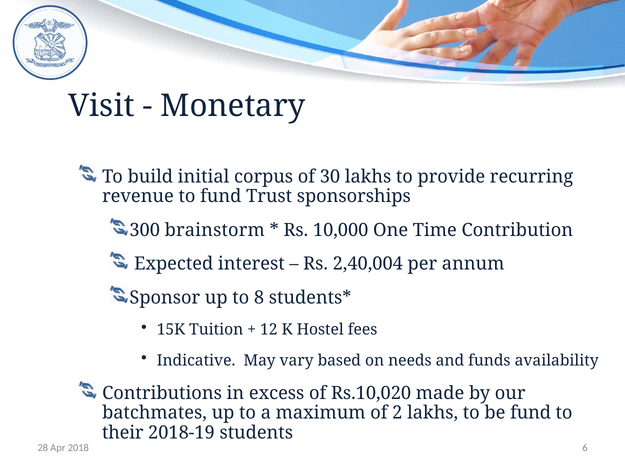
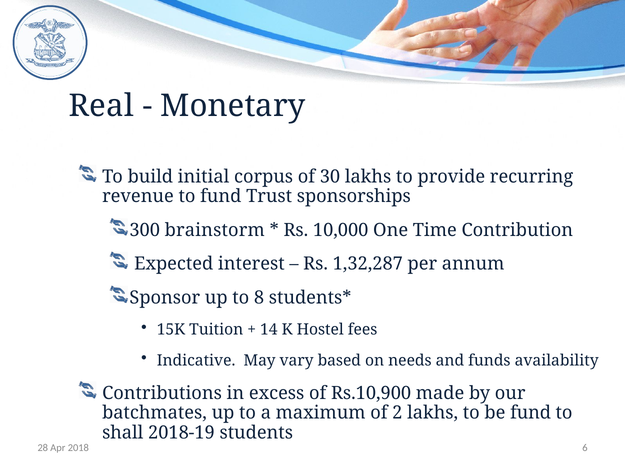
Visit: Visit -> Real (101, 106)
2,40,004: 2,40,004 -> 1,32,287 (368, 264)
12: 12 -> 14 (269, 329)
Rs.10,020: Rs.10,020 -> Rs.10,900 (371, 393)
their: their -> shall (123, 432)
